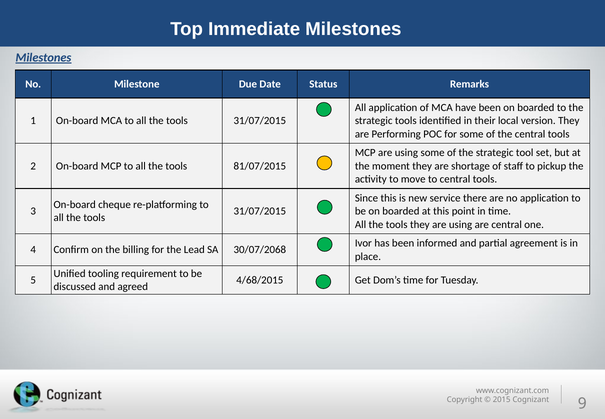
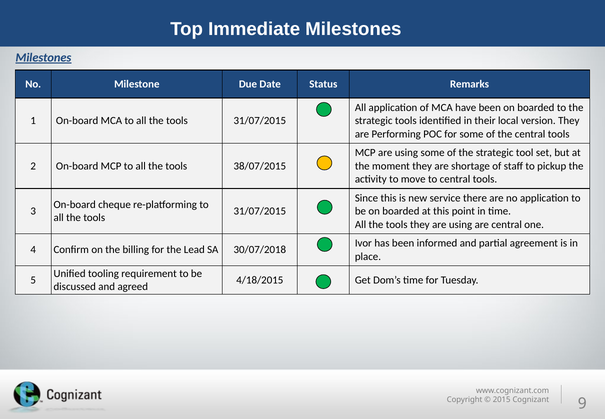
81/07/2015: 81/07/2015 -> 38/07/2015 (260, 166)
30/07/2068: 30/07/2068 -> 30/07/2018 (260, 250)
4/68/2015: 4/68/2015 -> 4/18/2015 (260, 280)
